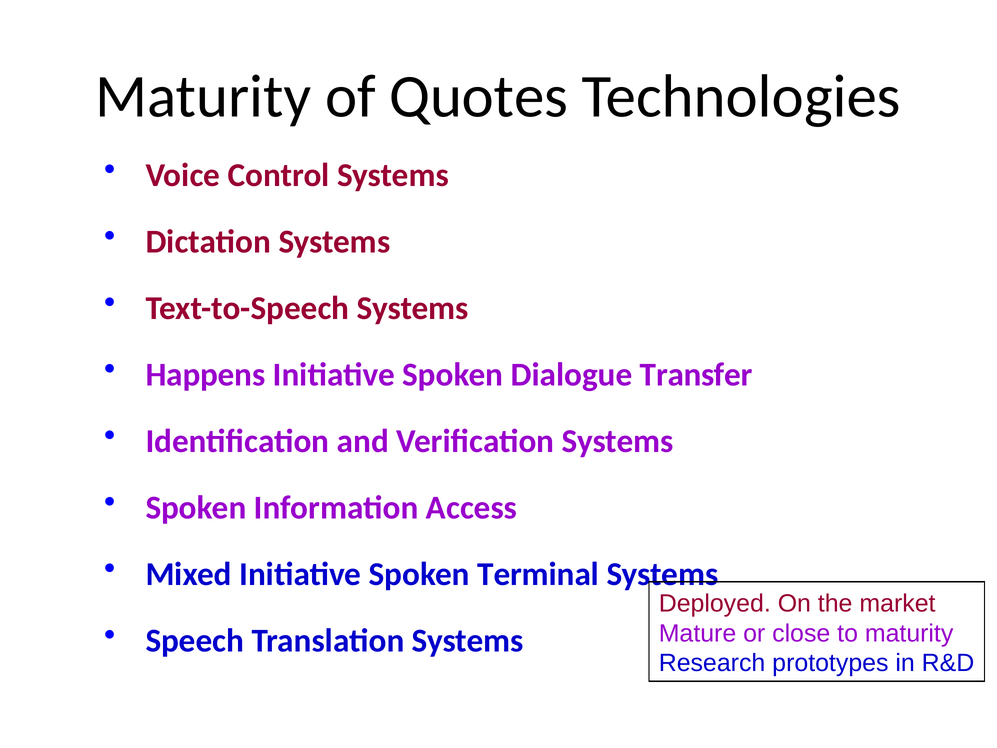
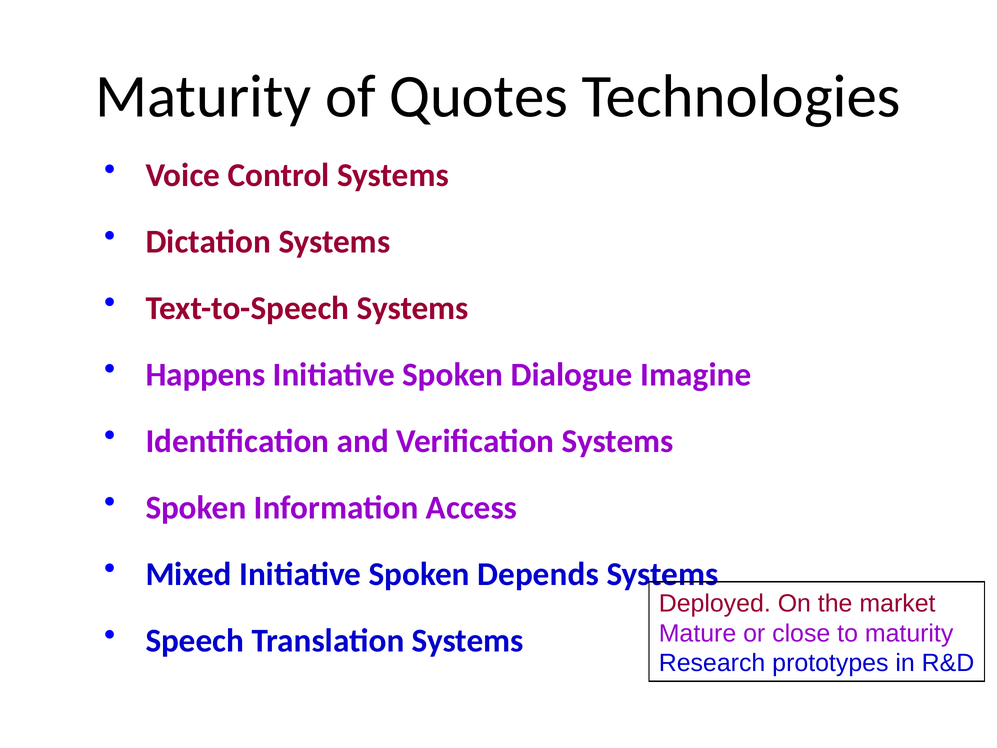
Transfer: Transfer -> Imagine (696, 375)
Terminal: Terminal -> Depends (538, 574)
